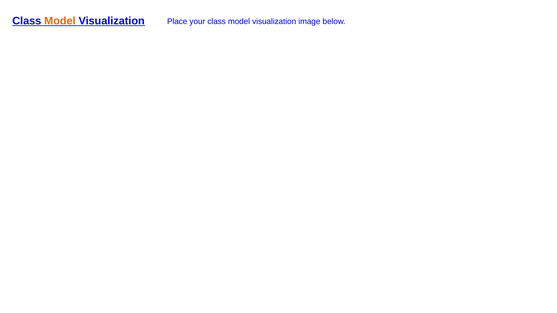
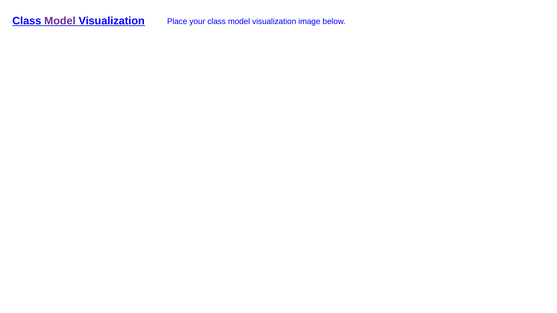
Model colour: orange -> purple (60, 21)
